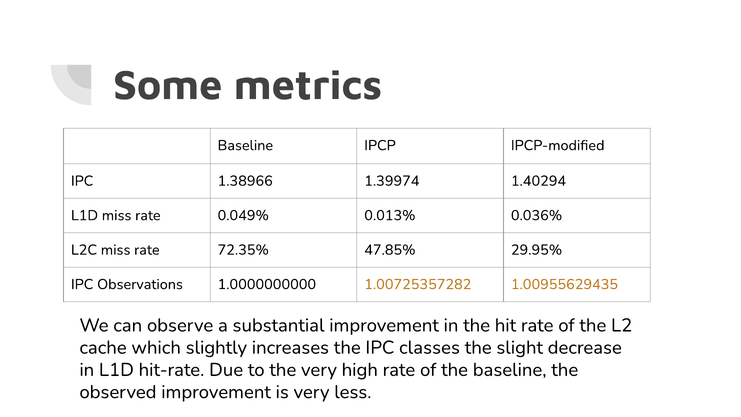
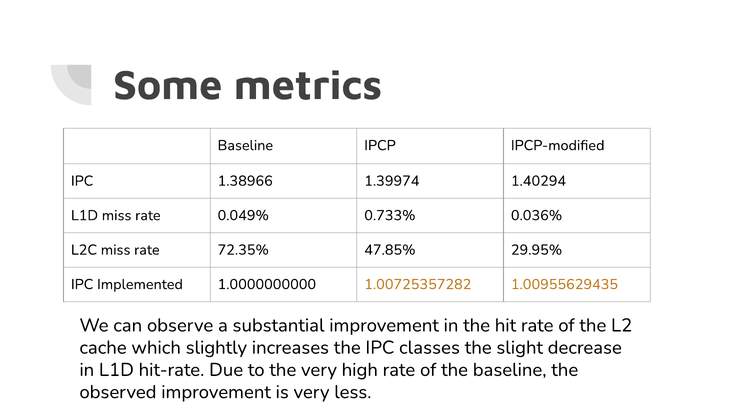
0.013%: 0.013% -> 0.733% (390, 215)
Observations: Observations -> Implemented (140, 284)
